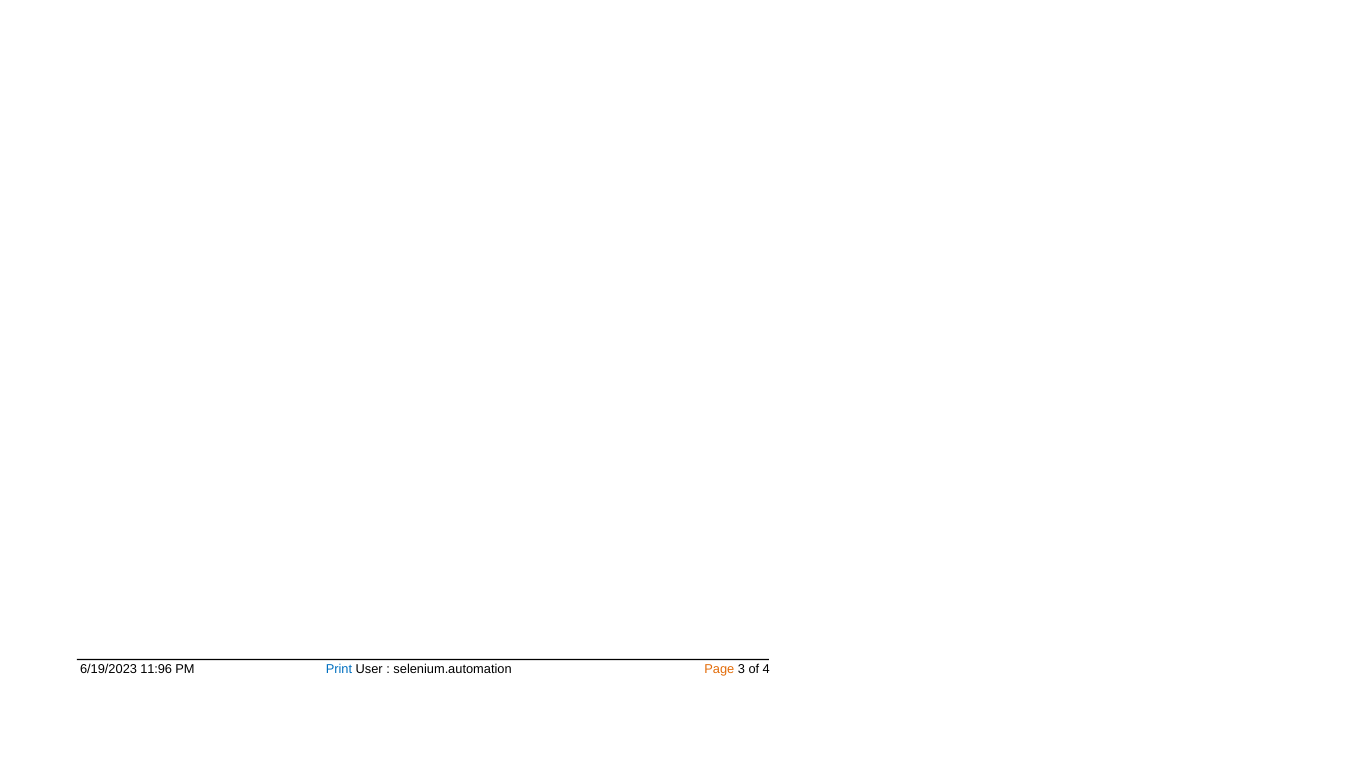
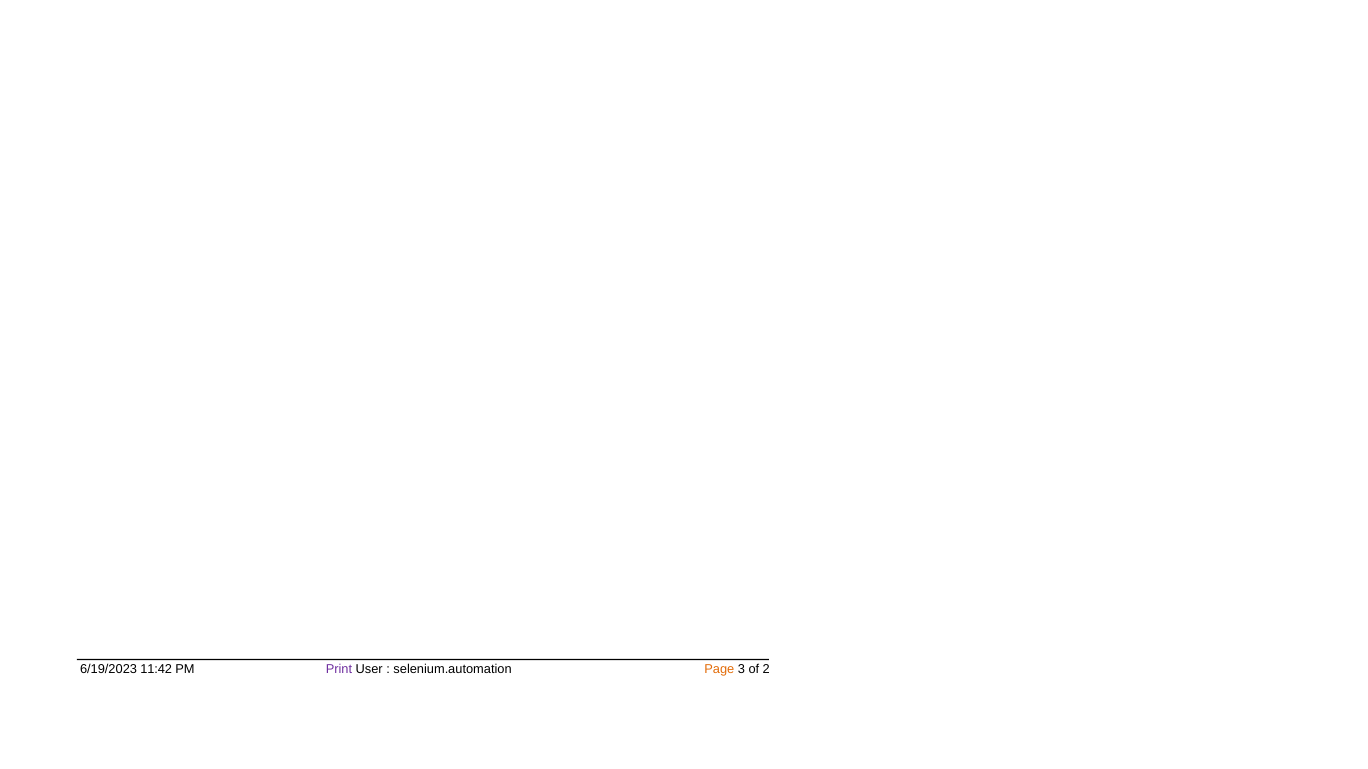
11:96: 11:96 -> 11:42 (156, 670)
Print colour: blue -> purple (339, 670)
4: 4 -> 2 (766, 670)
